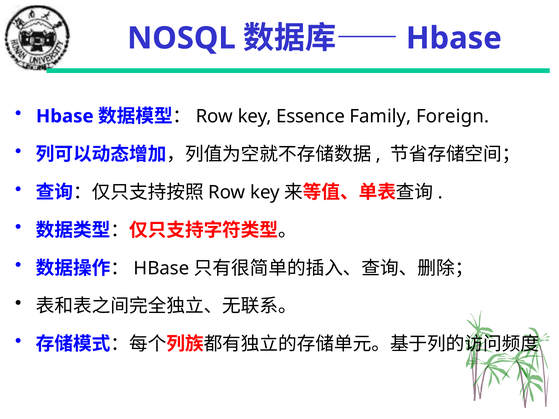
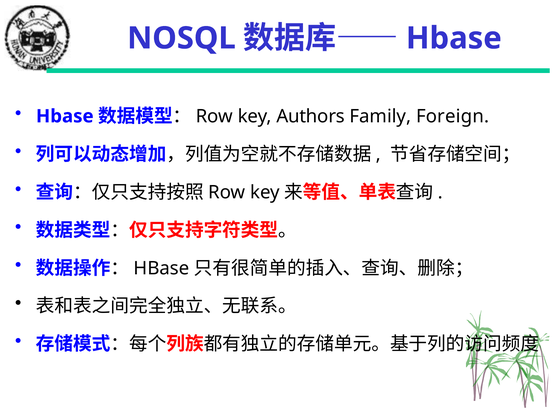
Essence: Essence -> Authors (311, 116)
